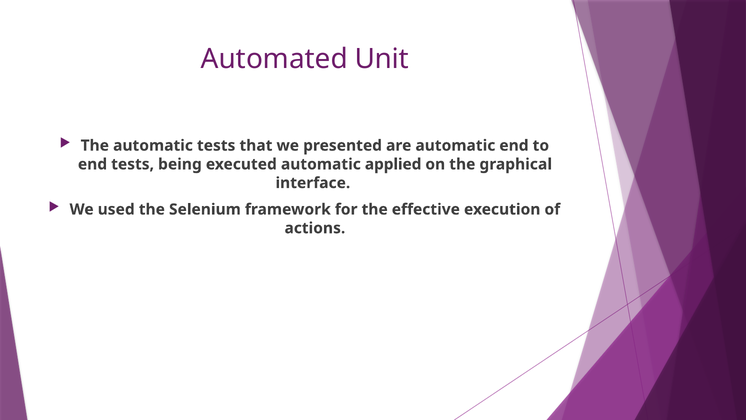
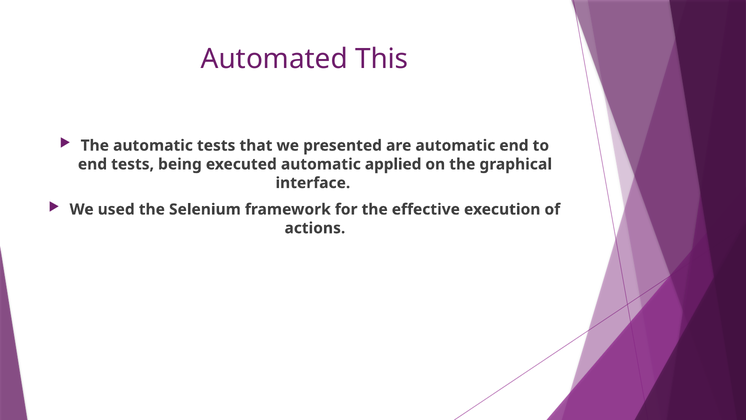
Unit: Unit -> This (382, 59)
